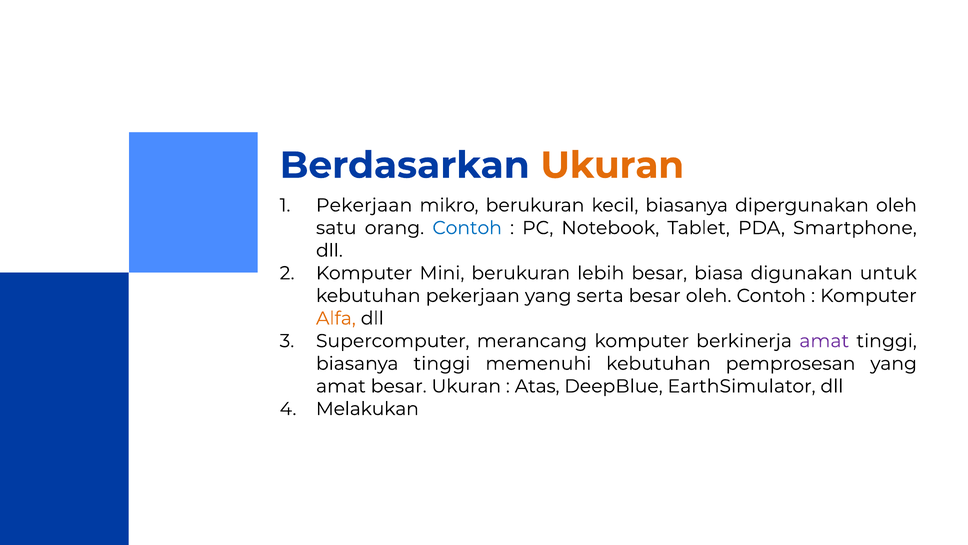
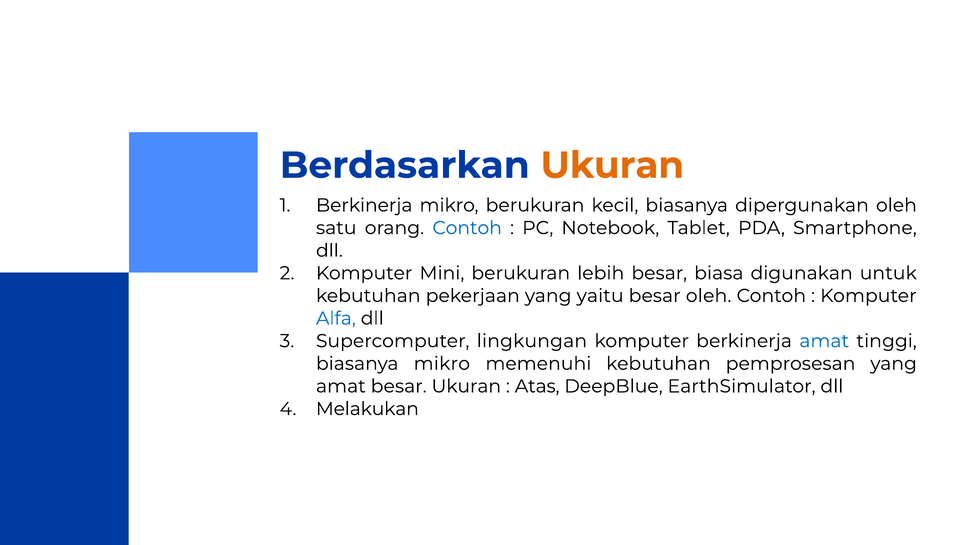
Pekerjaan: Pekerjaan -> Berkinerja (364, 205)
serta: serta -> yaitu (600, 296)
Alfa colour: orange -> blue (336, 318)
merancang: merancang -> lingkungan (532, 341)
amat colour: purple -> blue (824, 341)
biasanya tinggi: tinggi -> mikro (442, 363)
